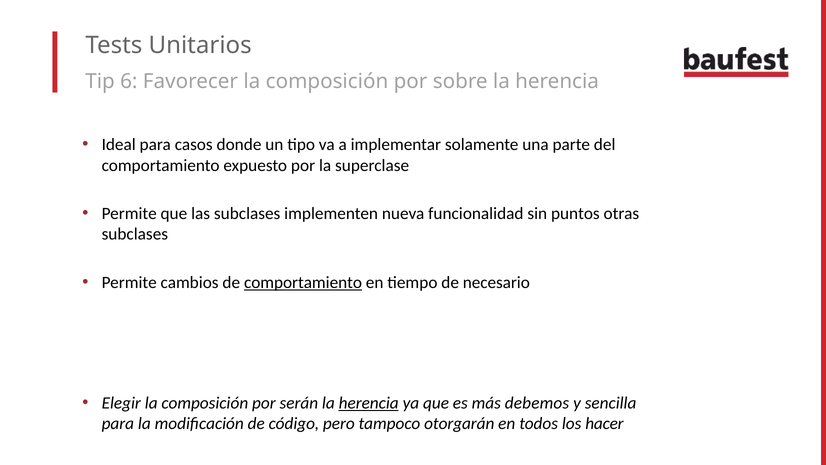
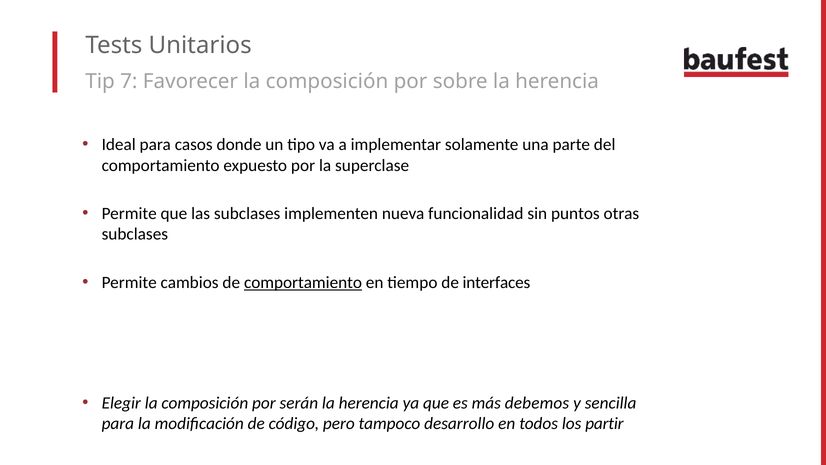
6: 6 -> 7 (129, 81)
necesario: necesario -> interfaces (496, 282)
herencia underline: present -> none (369, 403)
otorgarán: otorgarán -> desarrollo (459, 423)
hacer: hacer -> partir (604, 423)
